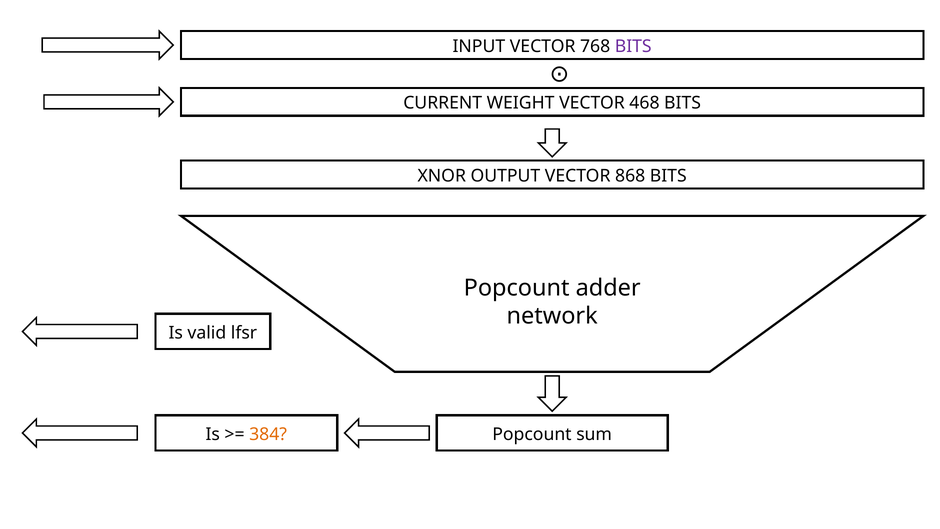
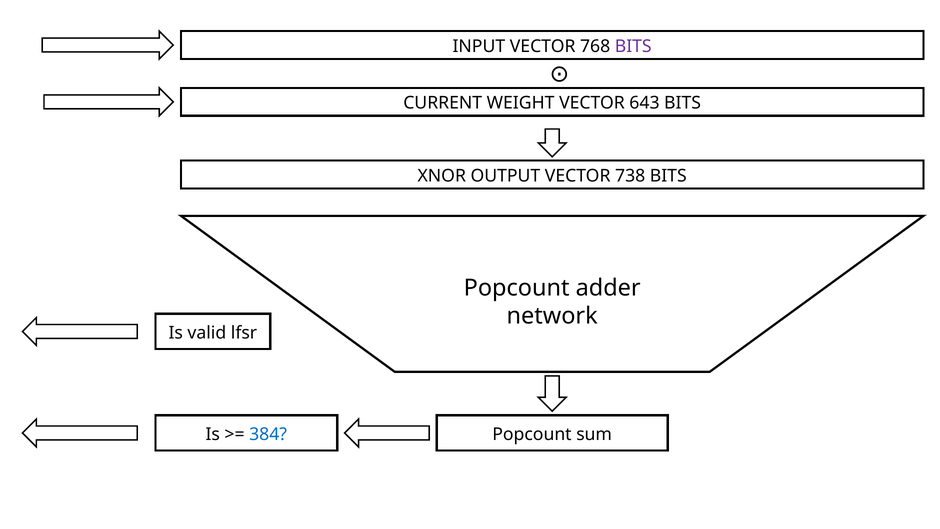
468: 468 -> 643 (644, 103)
868: 868 -> 738 (630, 176)
384 colour: orange -> blue (268, 434)
